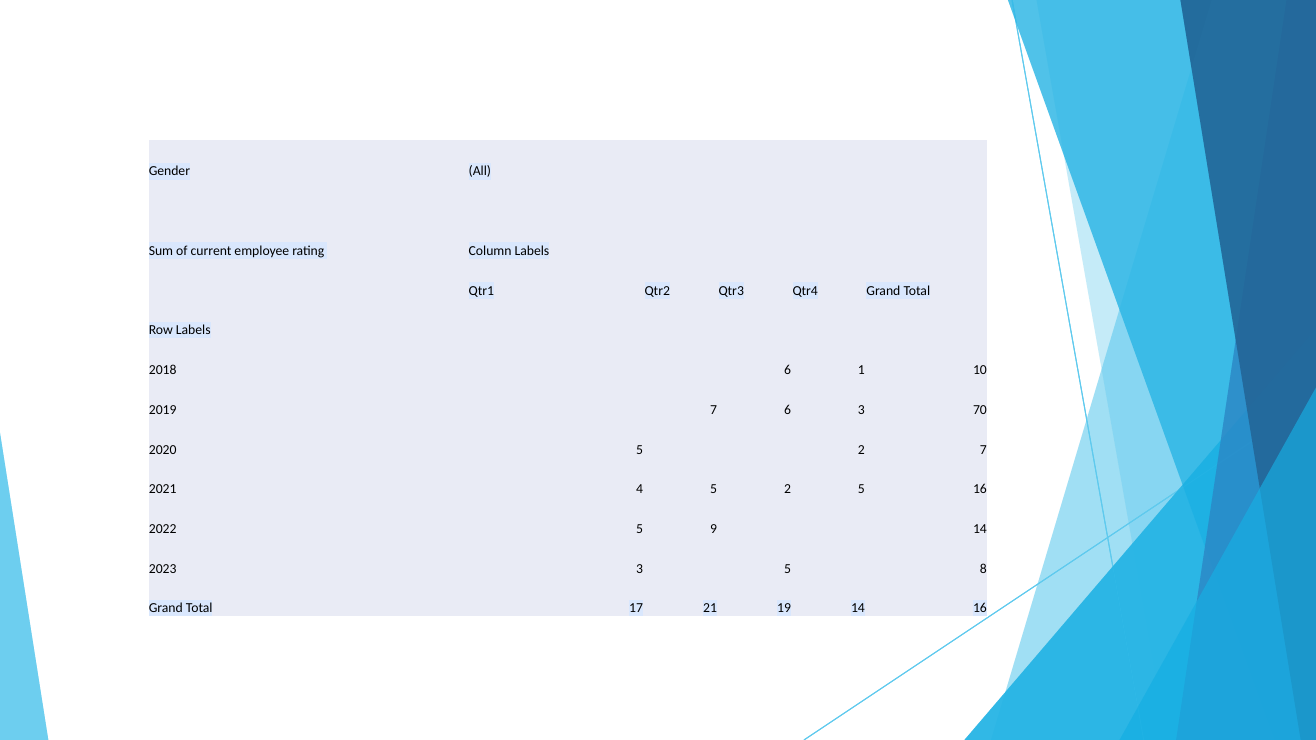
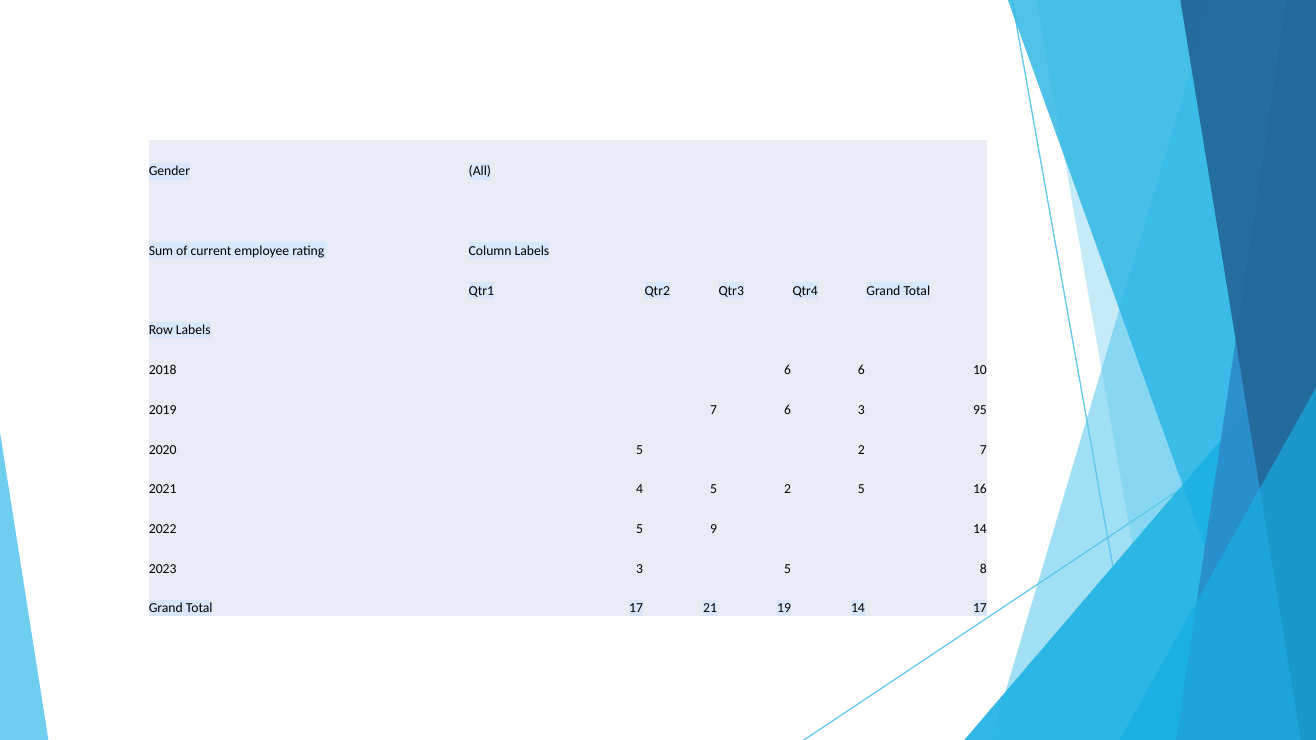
6 1: 1 -> 6 (861, 370)
70: 70 -> 95 (980, 410)
14 16: 16 -> 17 (980, 609)
